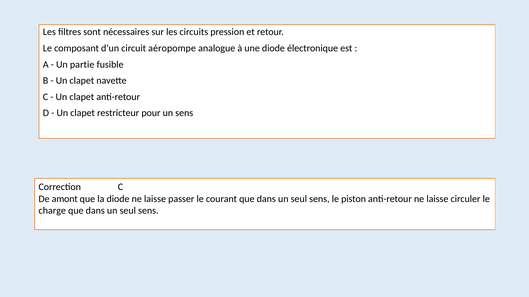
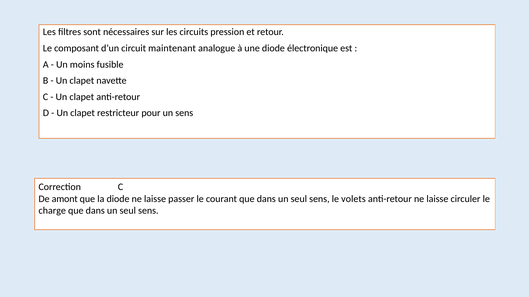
aéropompe: aéropompe -> maintenant (172, 48)
partie: partie -> moins (82, 65)
piston: piston -> volets (353, 199)
